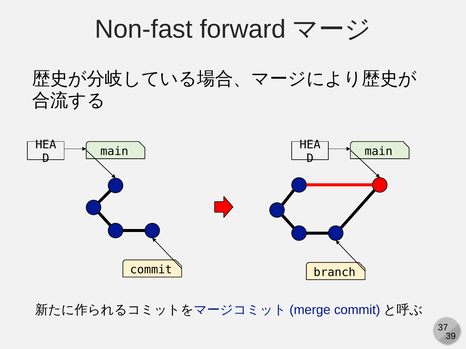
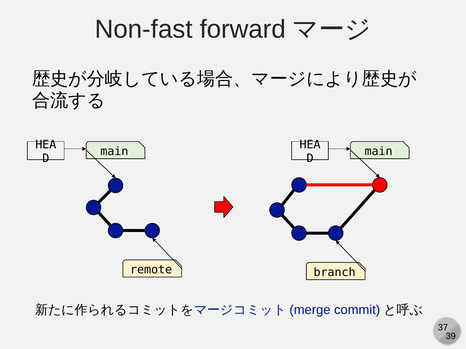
commit: commit -> remote (151, 270)
